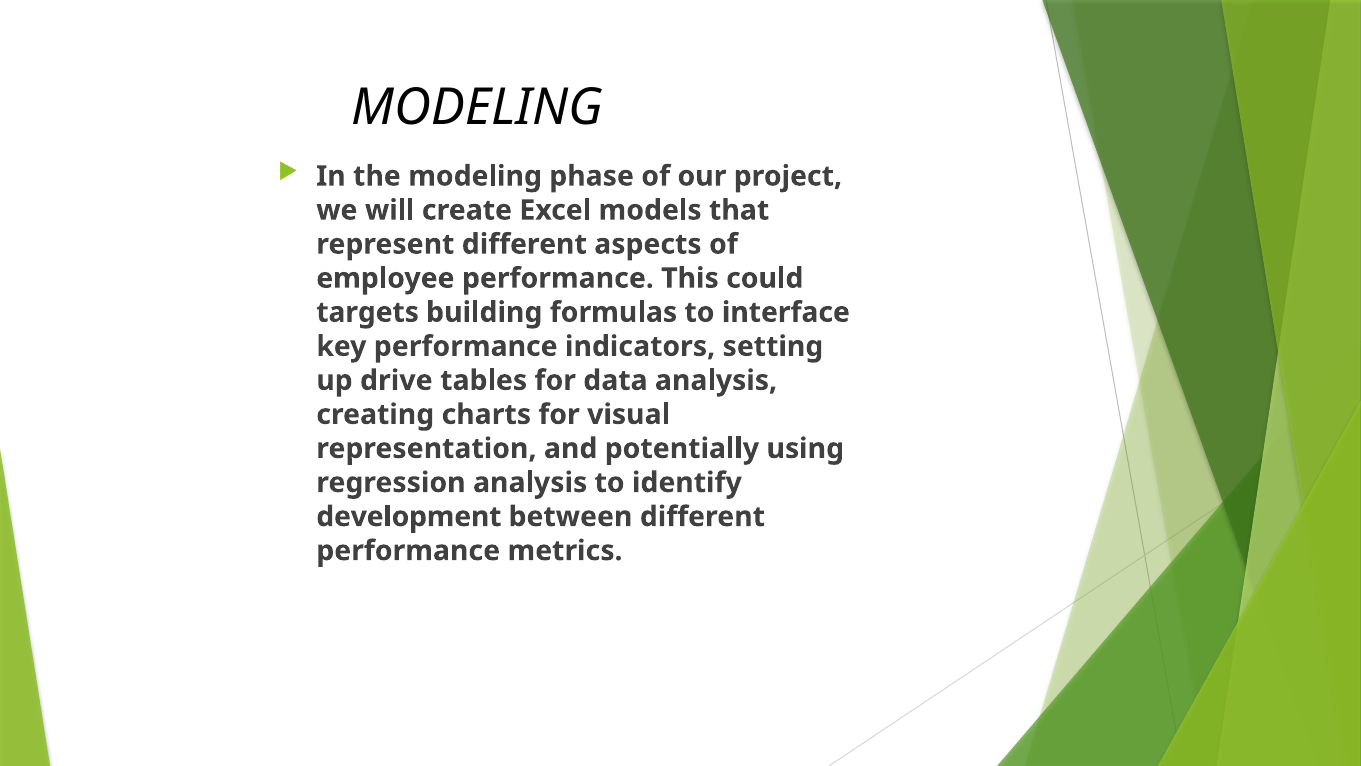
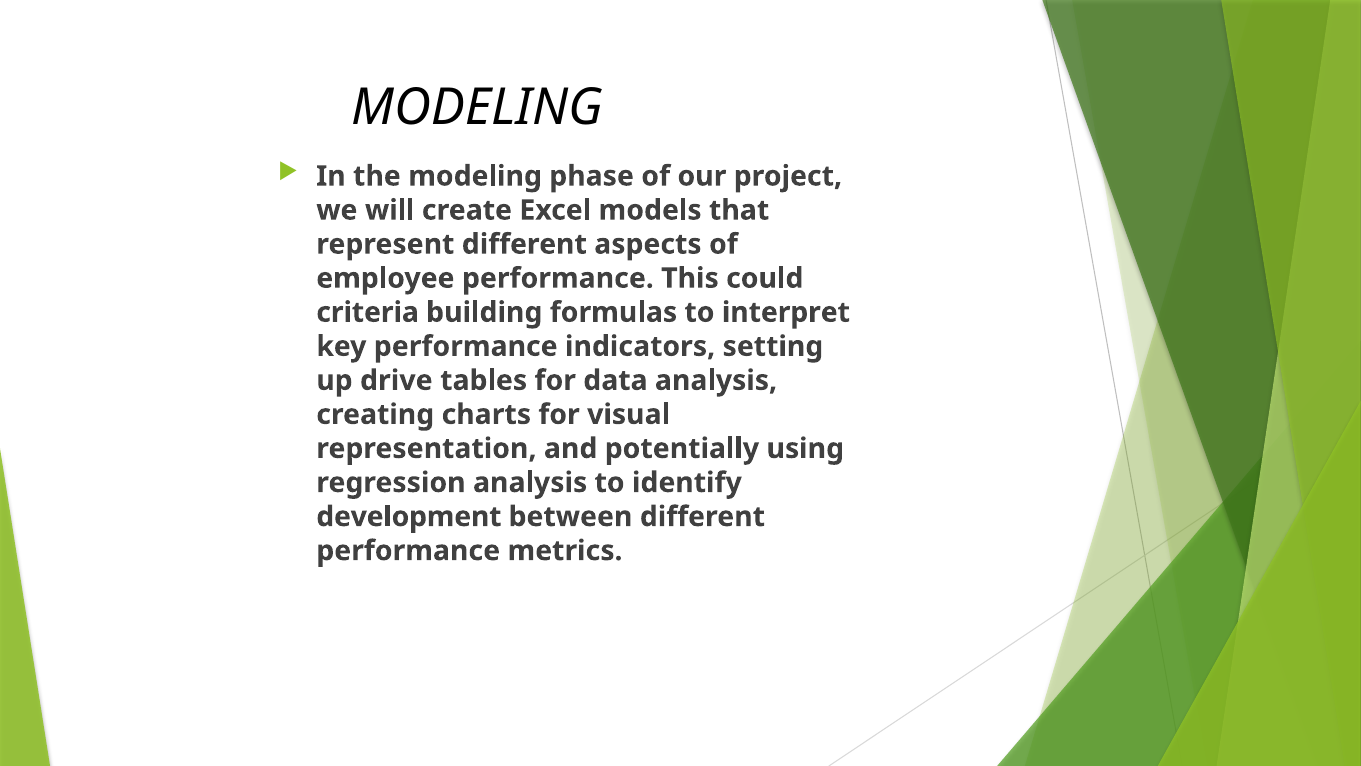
targets: targets -> criteria (368, 312)
interface: interface -> interpret (786, 312)
